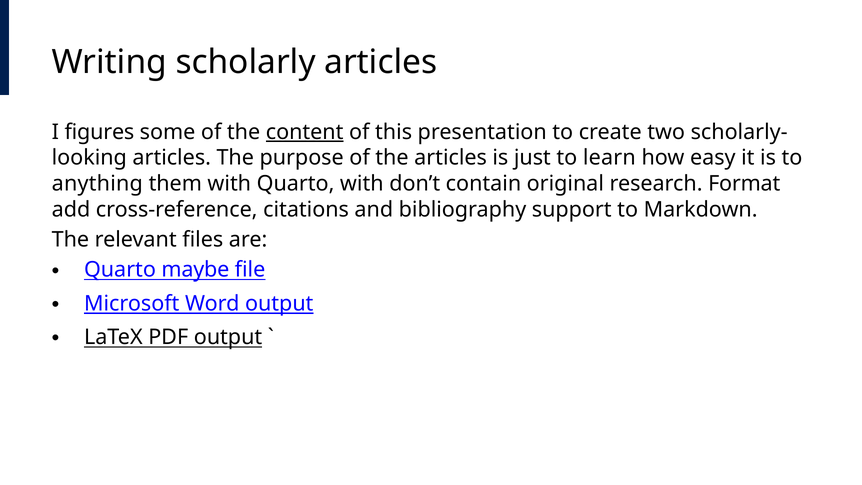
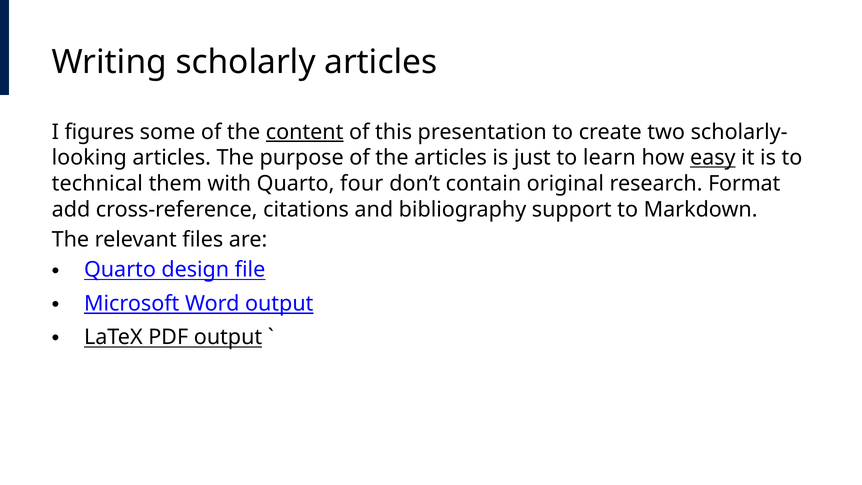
easy underline: none -> present (713, 158)
anything: anything -> technical (97, 184)
Quarto with: with -> four (362, 184)
maybe: maybe -> design (195, 270)
